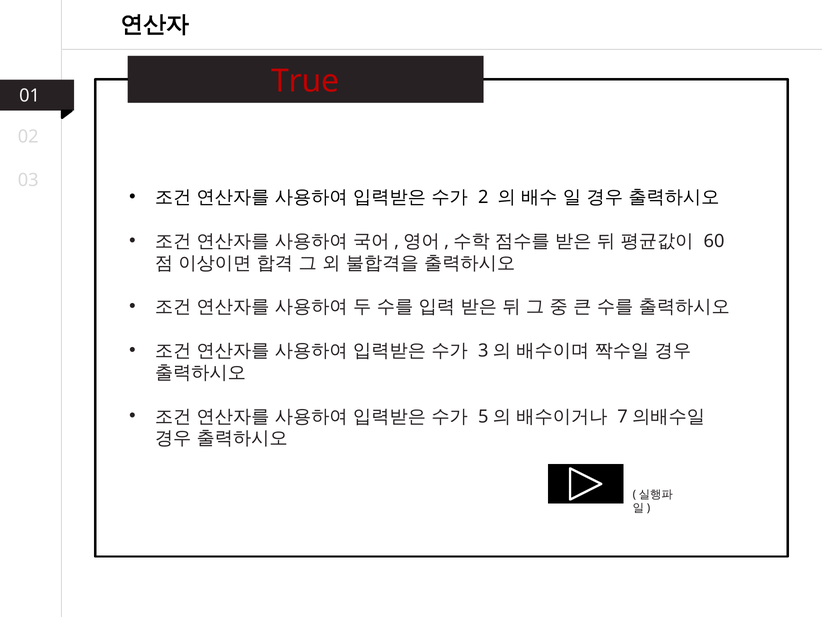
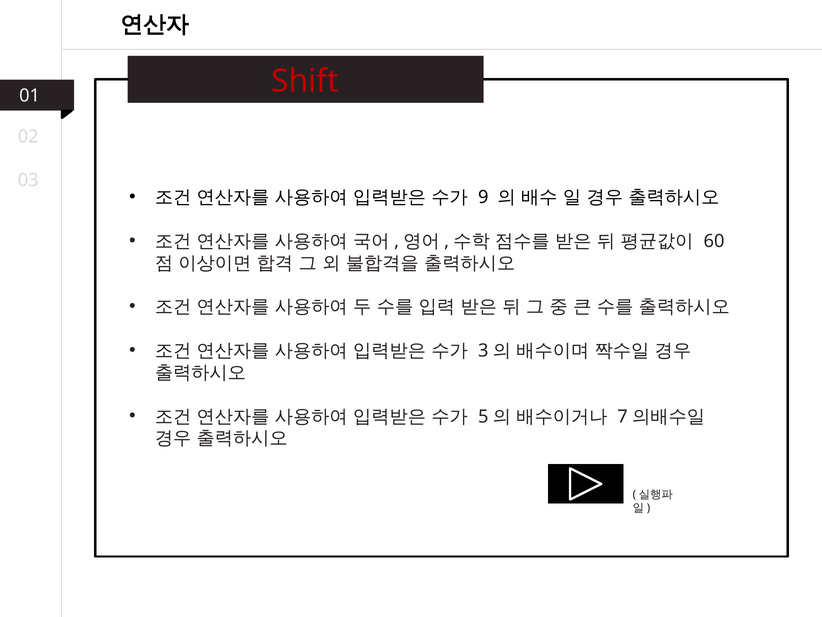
True: True -> Shift (305, 81)
2: 2 -> 9 (483, 197)
